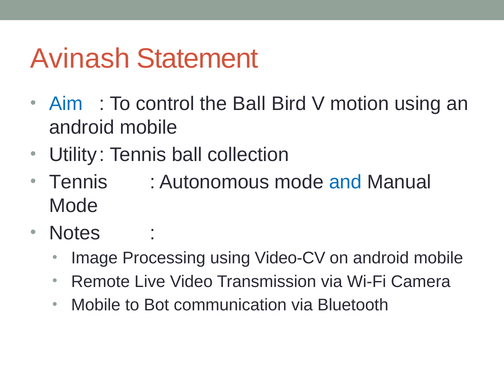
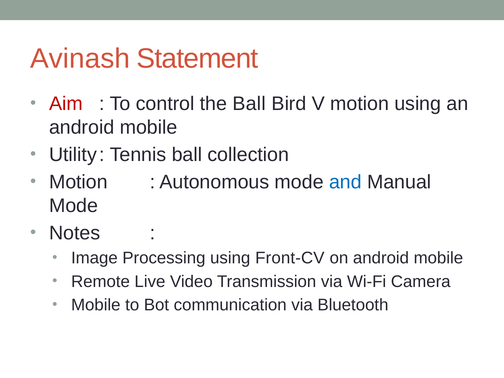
Aim colour: blue -> red (66, 104)
Tennis: Tennis -> Motion (78, 182)
Video-CV: Video-CV -> Front-CV (290, 258)
